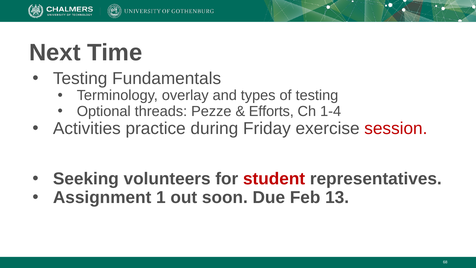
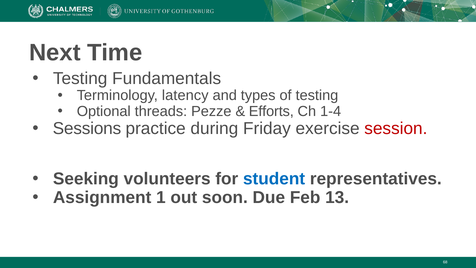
overlay: overlay -> latency (185, 95)
Activities: Activities -> Sessions (87, 128)
student colour: red -> blue (274, 179)
